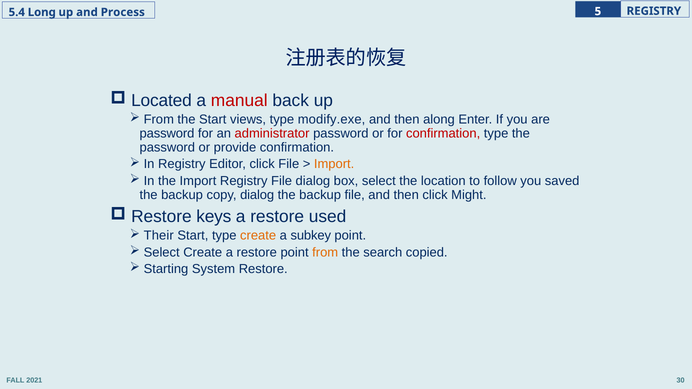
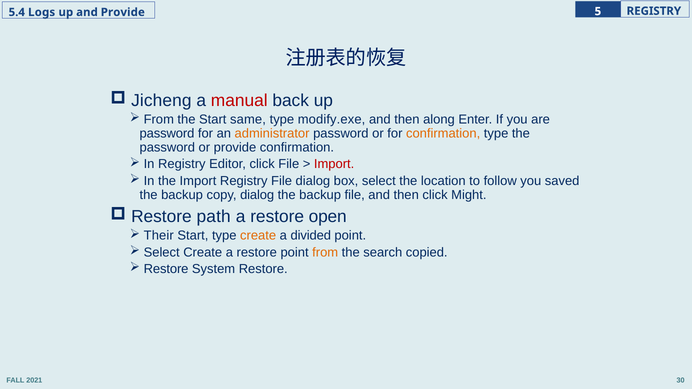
Long: Long -> Logs (42, 12)
and Process: Process -> Provide (123, 12)
Located: Located -> Jicheng (161, 100)
views: views -> same (248, 120)
administrator colour: red -> orange (272, 134)
confirmation colour: red -> orange (443, 134)
Import colour: orange -> red (334, 164)
keys: keys -> path (214, 217)
used: used -> open (328, 217)
subkey: subkey -> divided (311, 236)
Starting: Starting -> Restore (166, 269)
